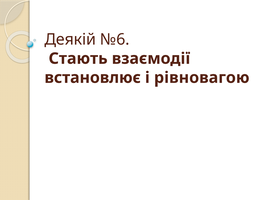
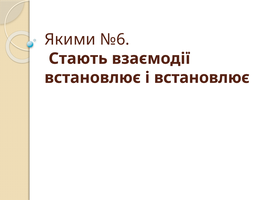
Деякій: Деякій -> Якими (70, 39)
і рівновагою: рівновагою -> встановлює (202, 78)
